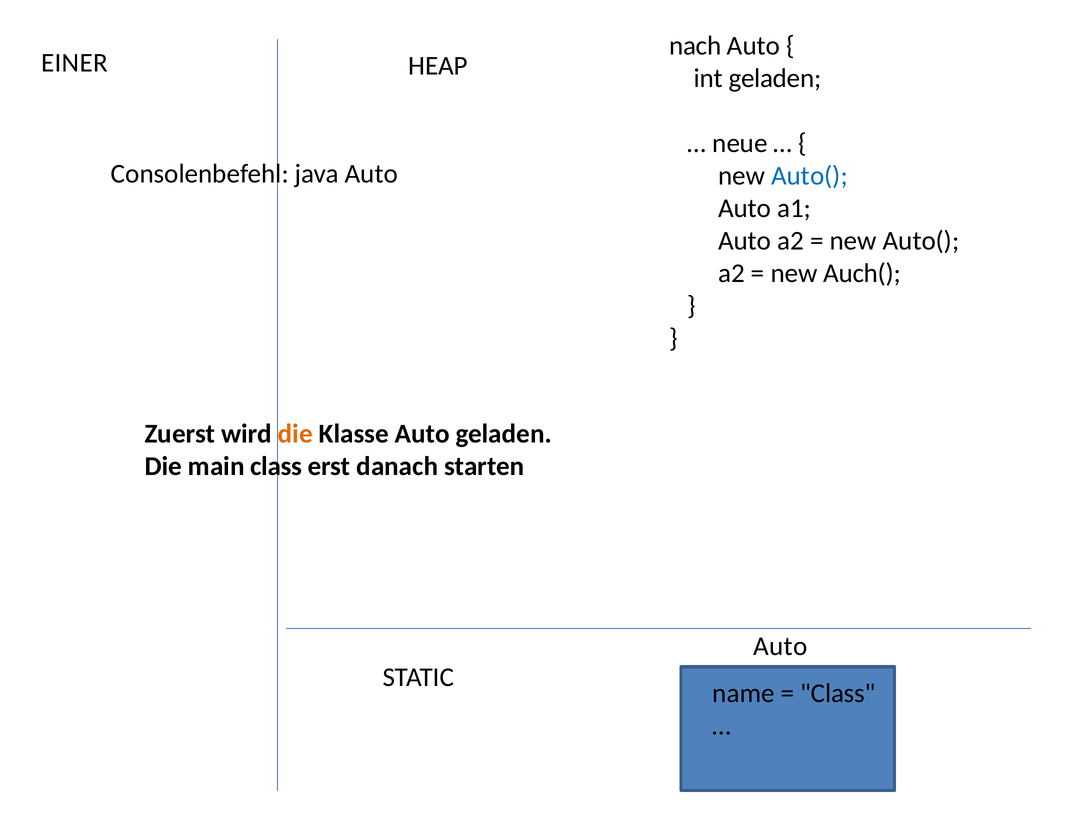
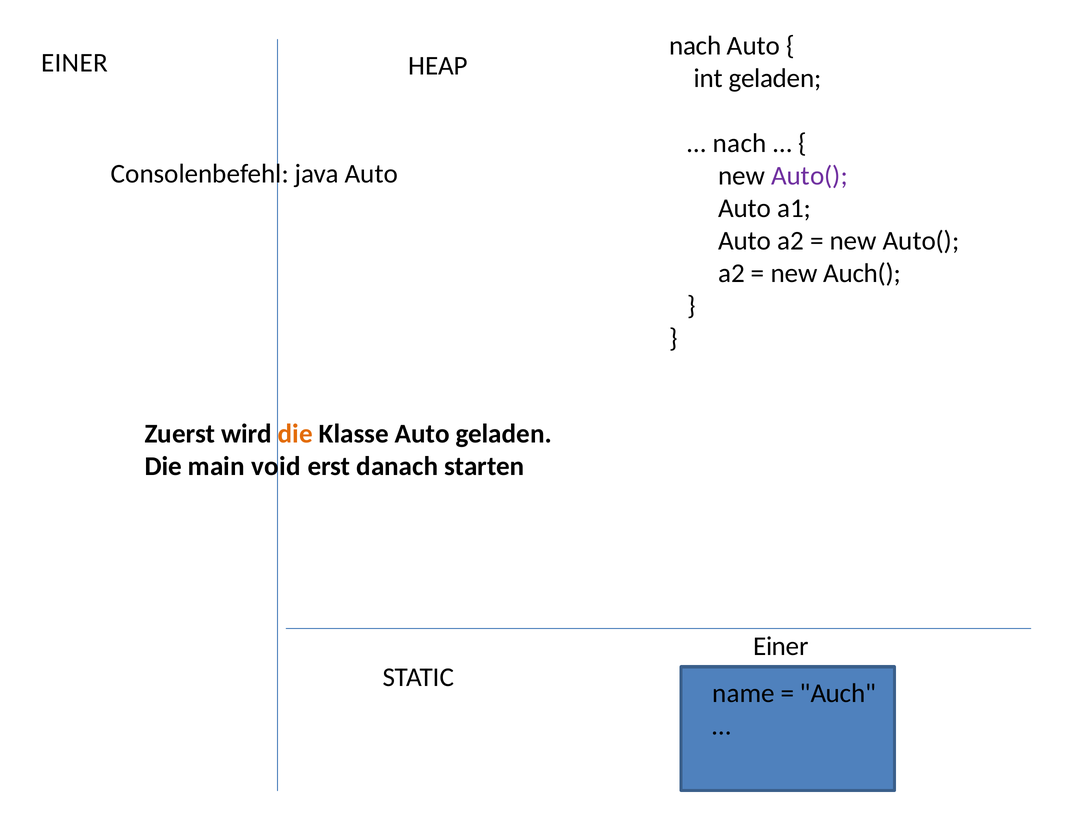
neue: neue -> nach (740, 144)
Auto( colour: blue -> purple (810, 176)
main class: class -> void (276, 467)
Auto: Auto -> Einer (781, 647)
Class: Class -> Auch (838, 694)
